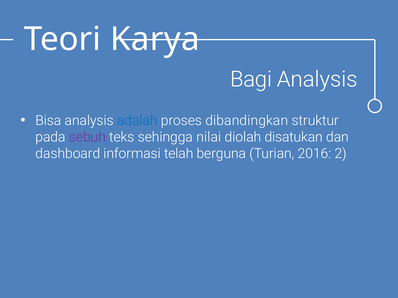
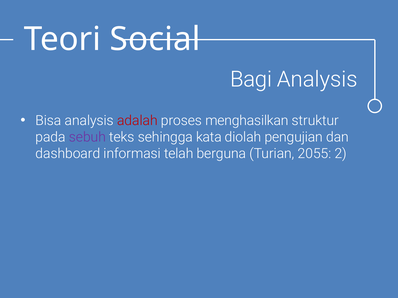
Karya: Karya -> Social (155, 39)
adalah colour: blue -> red (137, 121)
dibandingkan: dibandingkan -> menghasilkan (247, 121)
nilai: nilai -> kata (209, 137)
disatukan: disatukan -> pengujian (294, 137)
2016: 2016 -> 2055 (314, 154)
